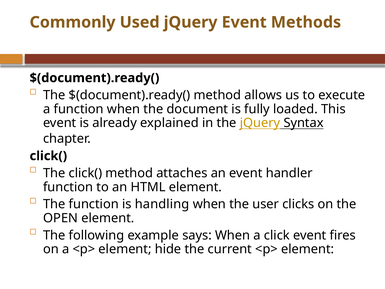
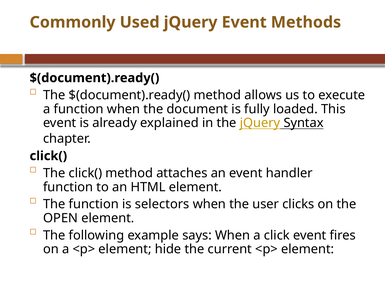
handling: handling -> selectors (162, 204)
